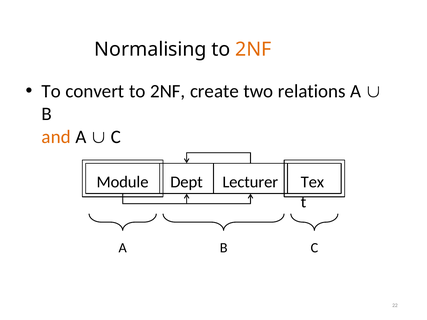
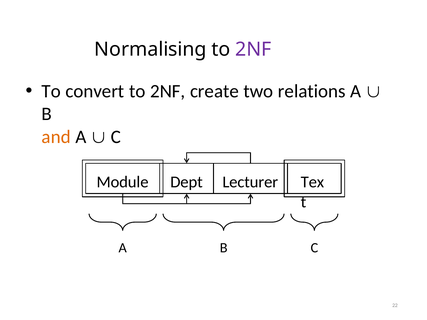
2NF colour: orange -> purple (253, 49)
